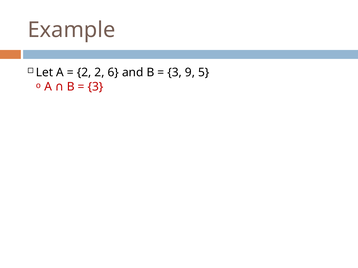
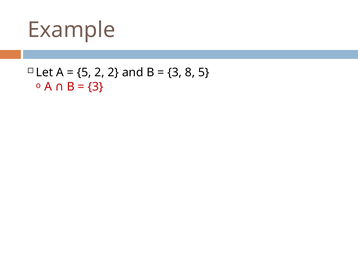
2: 2 -> 5 (84, 72)
2 6: 6 -> 2 (113, 72)
9: 9 -> 8 (190, 72)
